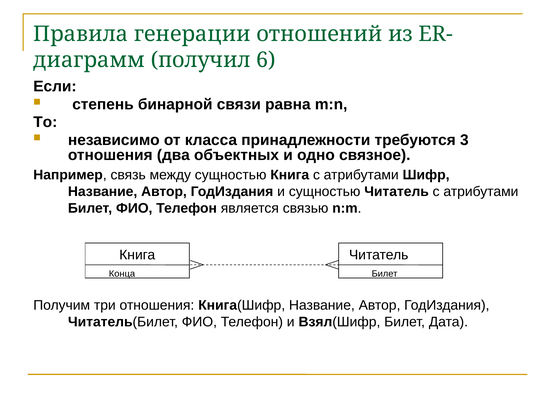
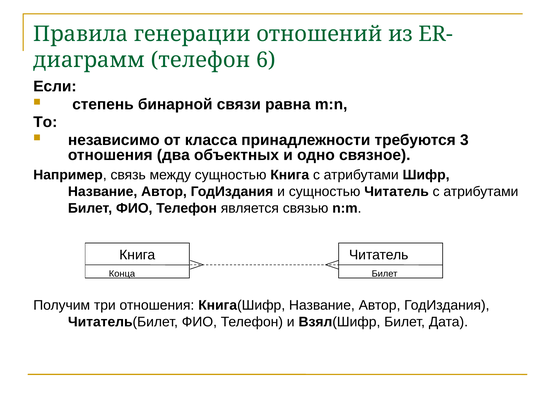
получил: получил -> телефон (201, 60)
